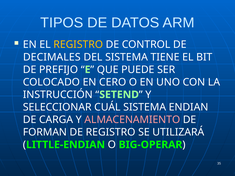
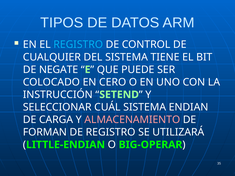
REGISTRO colour: yellow -> light blue (78, 45)
DECIMALES: DECIMALES -> CUALQUIER (52, 57)
PREFIJO: PREFIJO -> NEGATE (59, 70)
